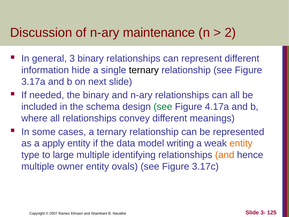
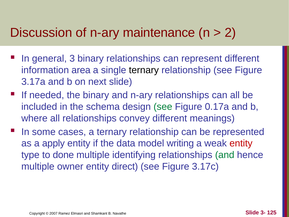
hide: hide -> area (81, 70)
4.17a: 4.17a -> 0.17a (217, 107)
entity colour: orange -> red (241, 143)
large: large -> done (63, 155)
and colour: orange -> green (225, 155)
ovals: ovals -> direct (125, 166)
